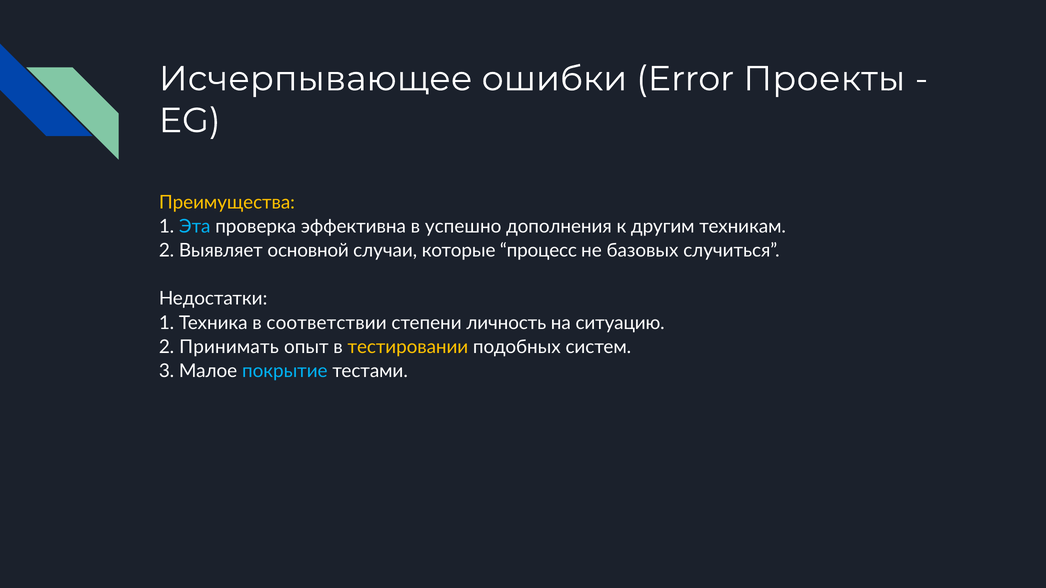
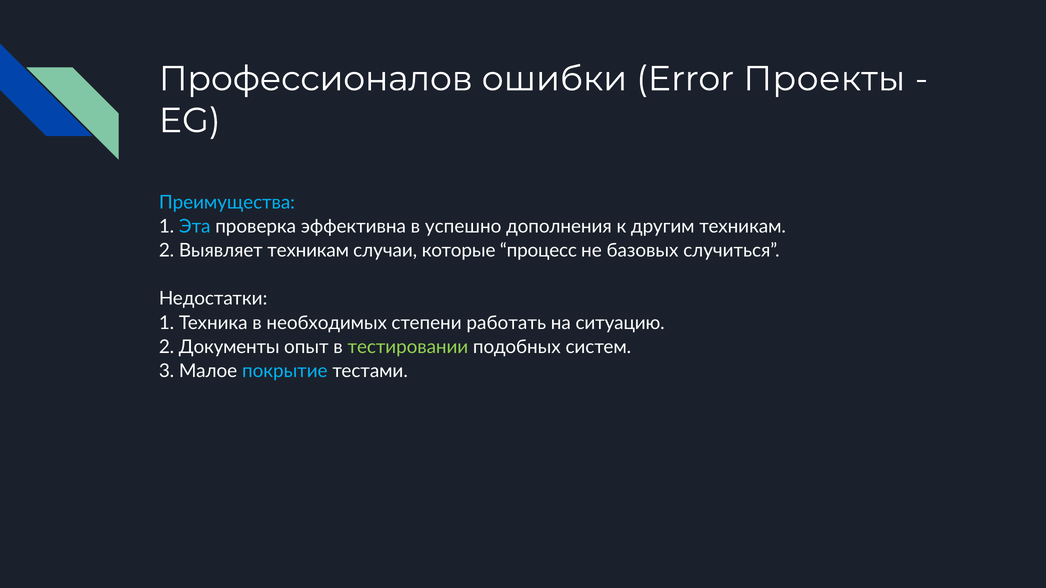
Исчерпывающее: Исчерпывающее -> Профессионалов (316, 79)
Преимущества colour: yellow -> light blue (227, 202)
Выявляет основной: основной -> техникам (308, 251)
соответствии: соответствии -> необходимых (327, 323)
личность: личность -> работать (506, 323)
Принимать: Принимать -> Документы (229, 347)
тестировании colour: yellow -> light green (408, 347)
